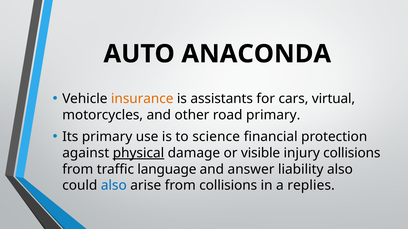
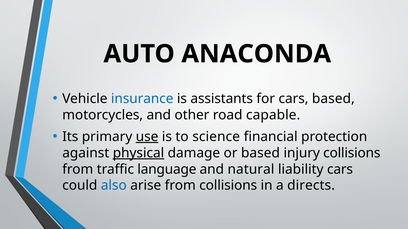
insurance colour: orange -> blue (142, 99)
cars virtual: virtual -> based (333, 99)
road primary: primary -> capable (273, 115)
use underline: none -> present (147, 137)
or visible: visible -> based (260, 153)
answer: answer -> natural (251, 170)
liability also: also -> cars (340, 170)
replies: replies -> directs (311, 186)
